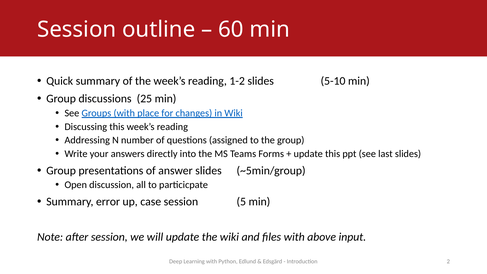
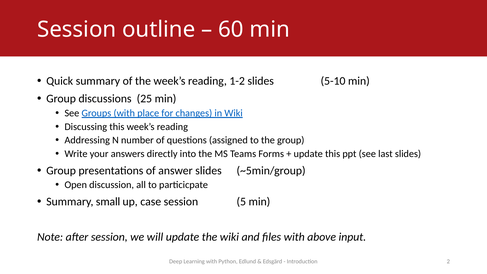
error: error -> small (108, 202)
